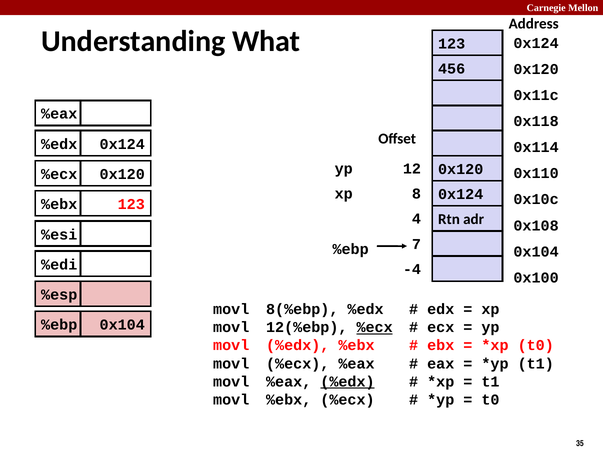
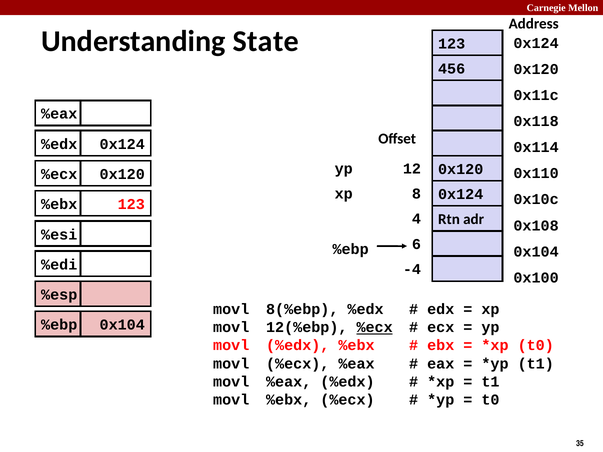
What: What -> State (266, 41)
7: 7 -> 6 (417, 244)
%edx underline: present -> none (347, 382)
